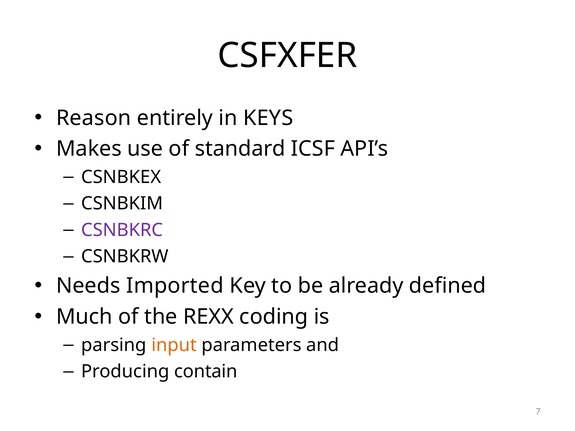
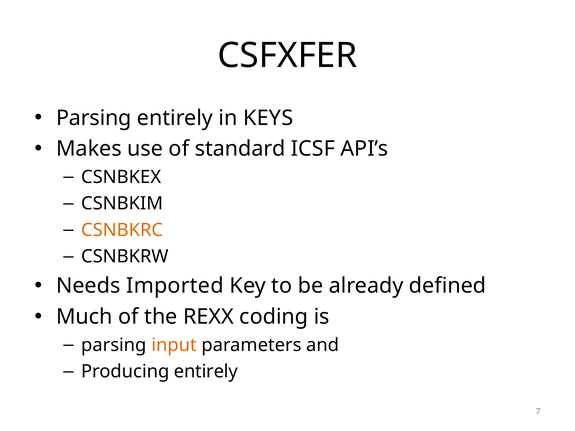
Reason: Reason -> Parsing (94, 118)
CSNBKRC colour: purple -> orange (122, 230)
Producing contain: contain -> entirely (206, 372)
